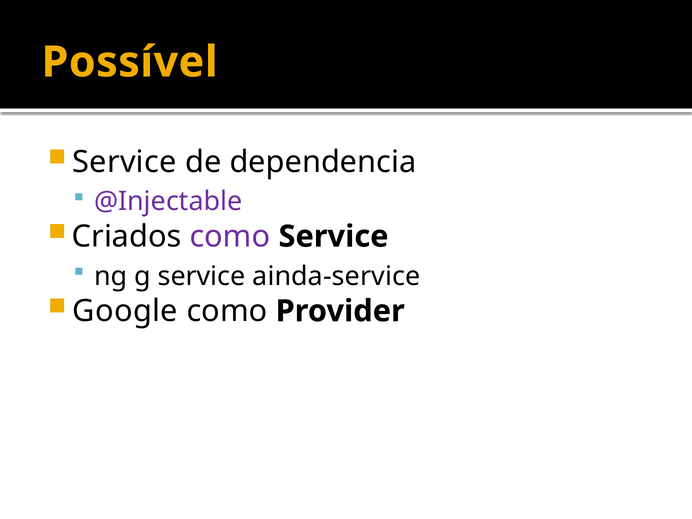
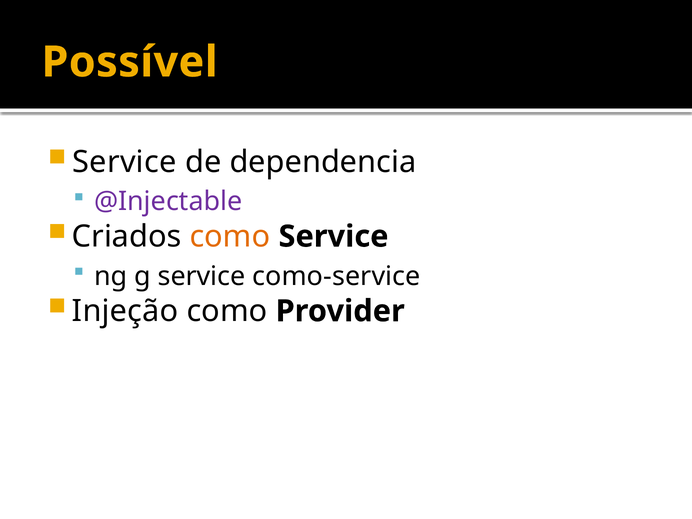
como colour: purple -> orange (230, 236)
ainda-service: ainda-service -> como-service (336, 276)
Google: Google -> Injeção (125, 311)
